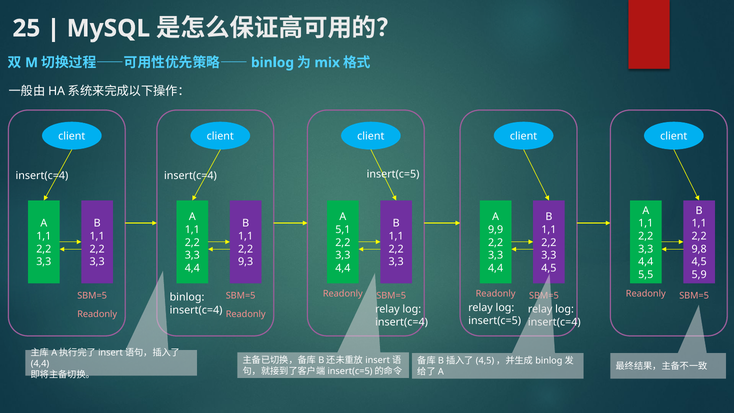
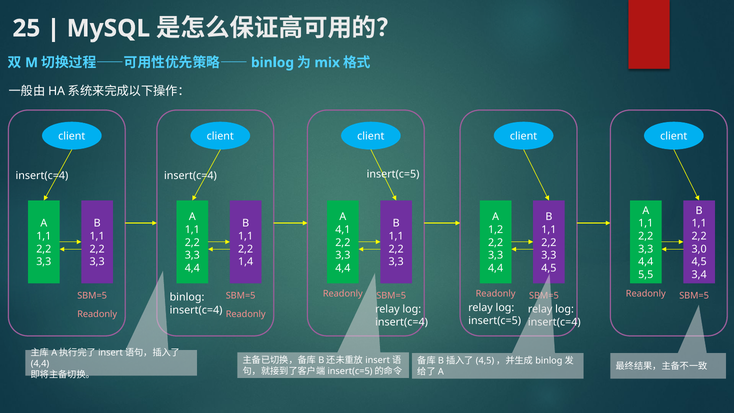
5,1: 5,1 -> 4,1 (343, 230)
9,9: 9,9 -> 1,2 (496, 230)
9,8: 9,8 -> 3,0 (699, 249)
9,3: 9,3 -> 1,4 (246, 262)
5,9: 5,9 -> 3,4 (699, 275)
